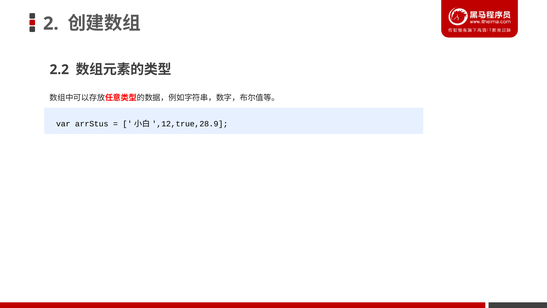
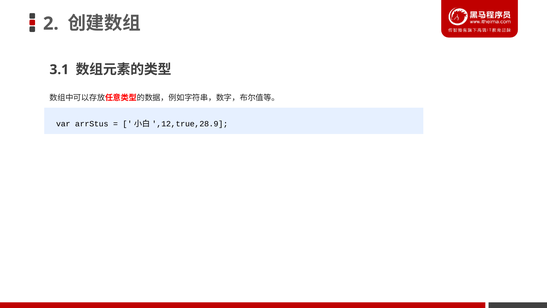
2.2: 2.2 -> 3.1 (59, 70)
